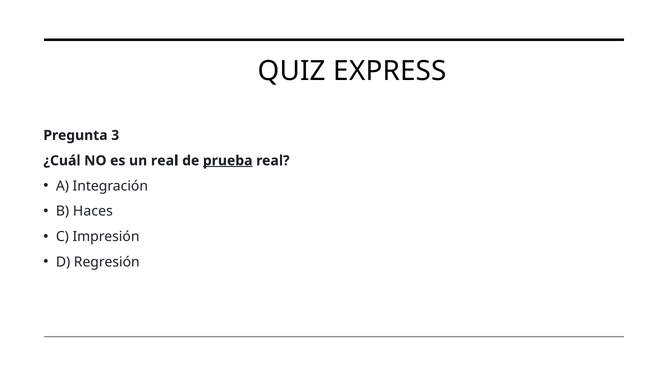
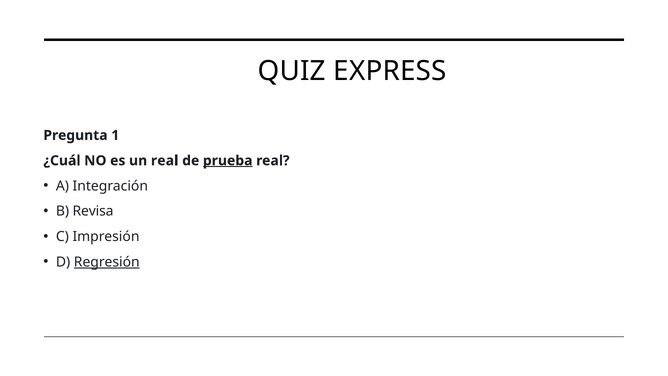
3: 3 -> 1 (115, 135)
Haces: Haces -> Revisa (93, 211)
Regresión underline: none -> present (107, 262)
